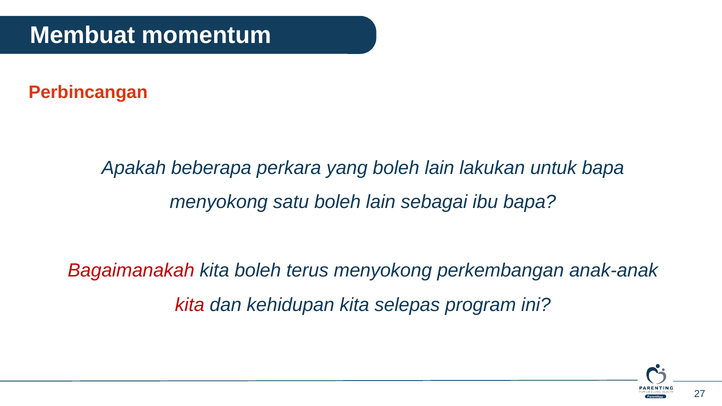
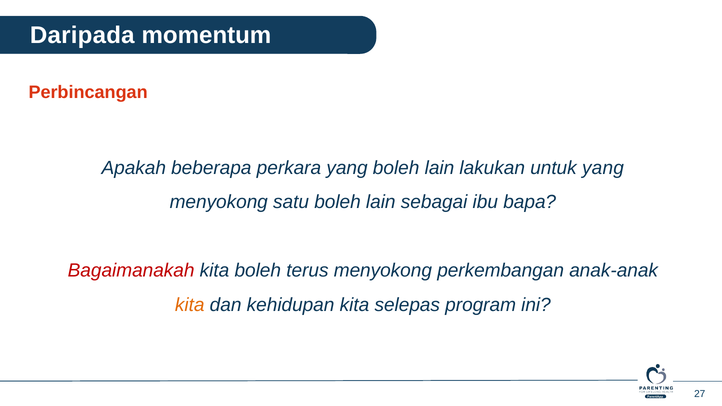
Membuat: Membuat -> Daripada (82, 35)
untuk bapa: bapa -> yang (603, 168)
kita colour: red -> orange (190, 305)
